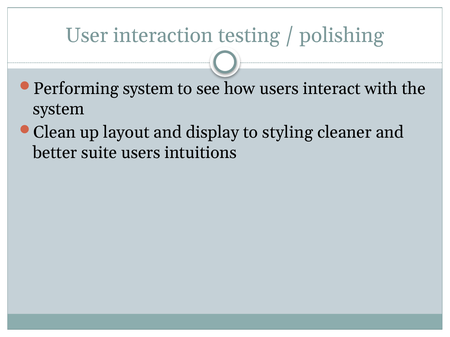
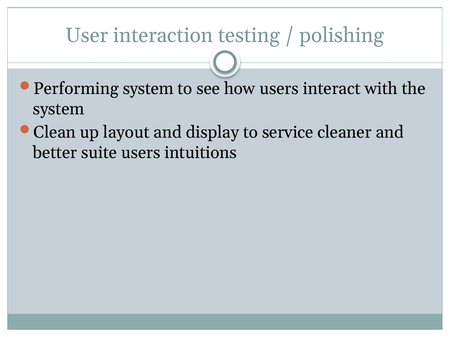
styling: styling -> service (288, 133)
